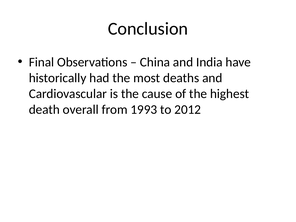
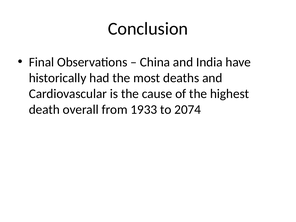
1993: 1993 -> 1933 (144, 109)
2012: 2012 -> 2074 (188, 109)
